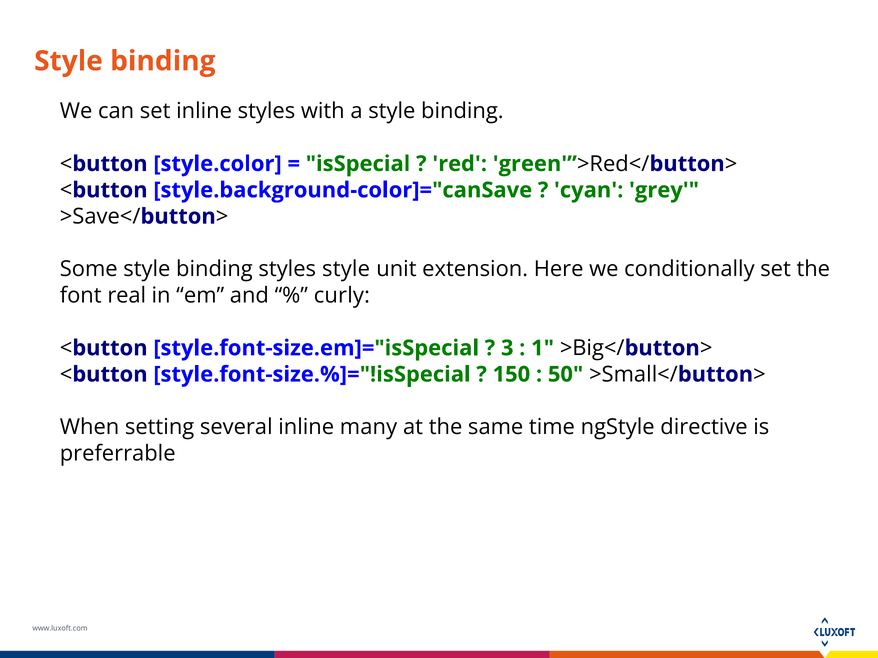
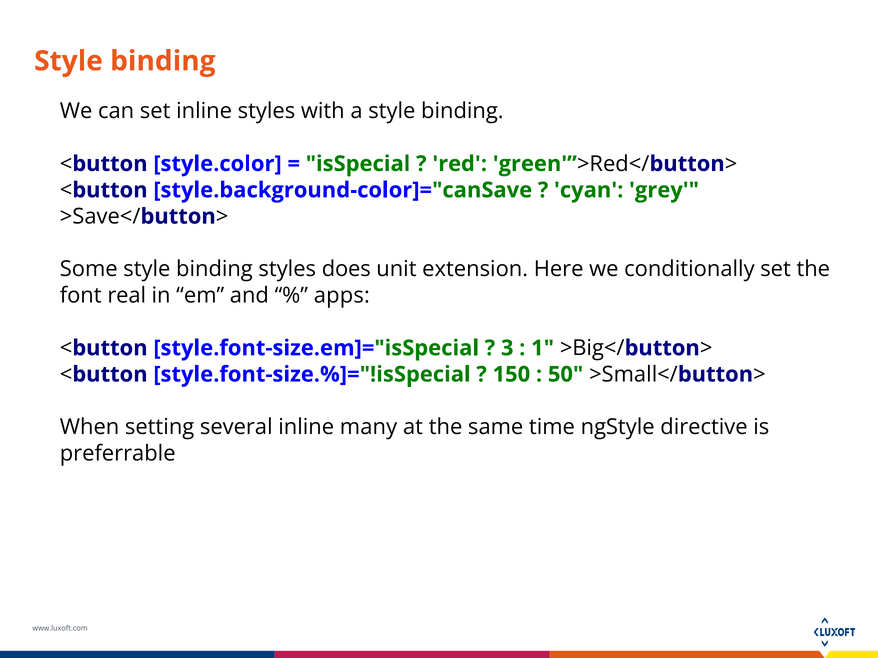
styles style: style -> does (346, 269)
curly: curly -> apps (342, 296)
